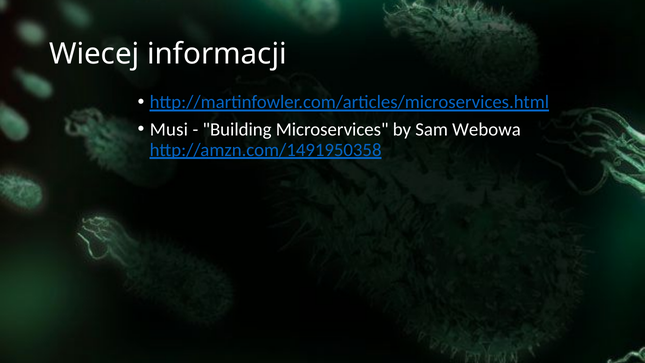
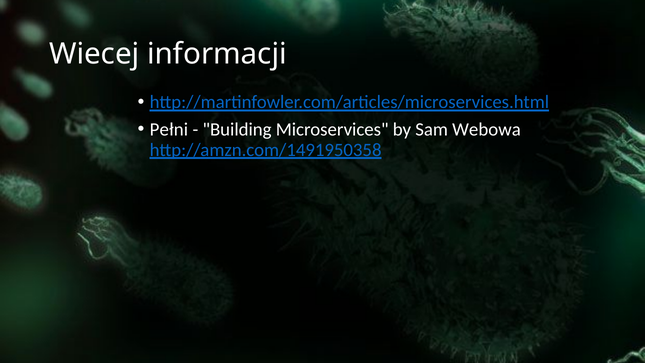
Musi: Musi -> Pełni (169, 129)
